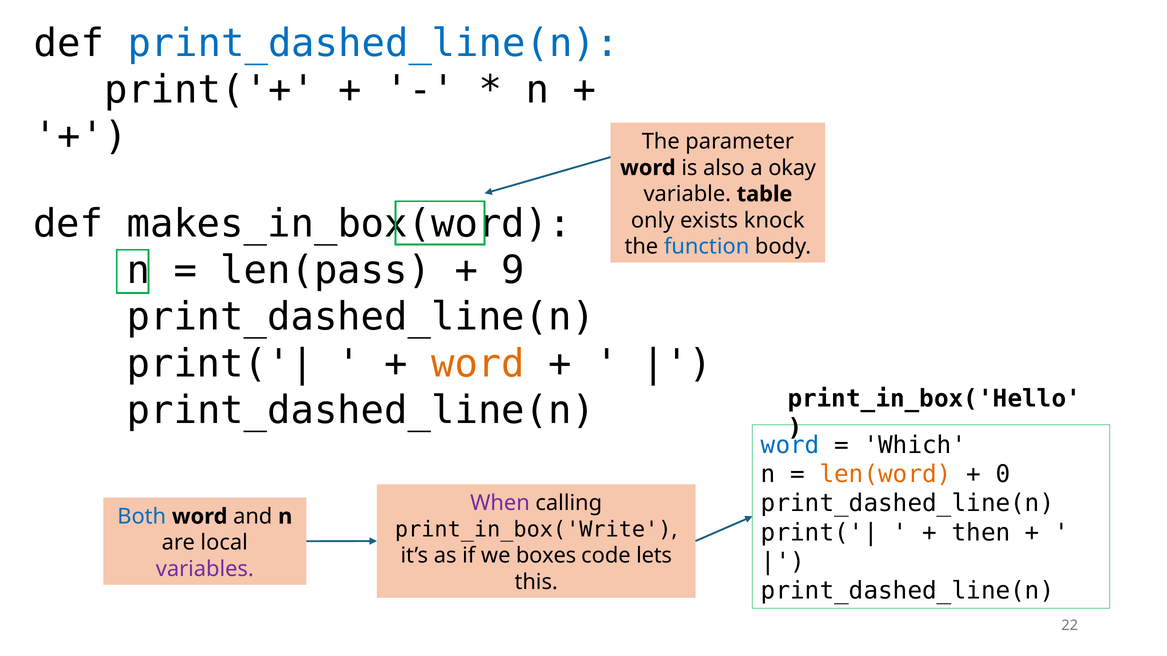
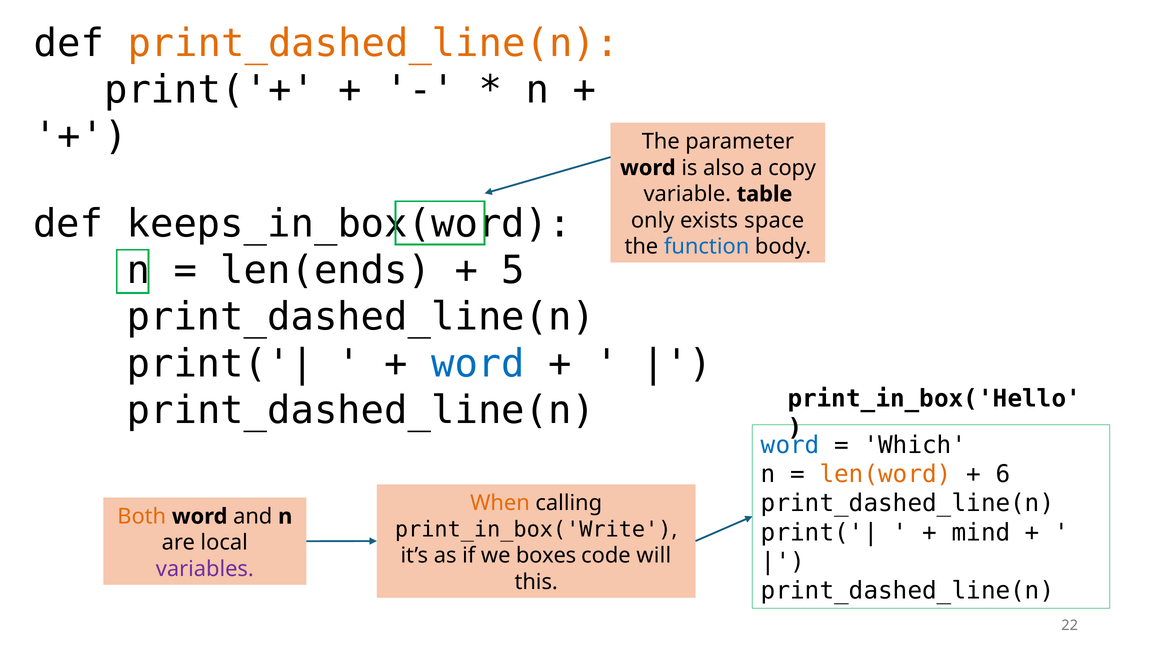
print_dashed_line(n colour: blue -> orange (373, 43)
okay: okay -> copy (792, 168)
makes_in_box(word: makes_in_box(word -> keeps_in_box(word (349, 224)
knock: knock -> space (774, 221)
len(pass: len(pass -> len(ends (326, 271)
9: 9 -> 5 (513, 271)
word colour: orange -> blue (478, 364)
0: 0 -> 6 (1003, 475)
When colour: purple -> orange (500, 504)
Both colour: blue -> orange (142, 517)
then: then -> mind (981, 533)
lets: lets -> will (654, 556)
